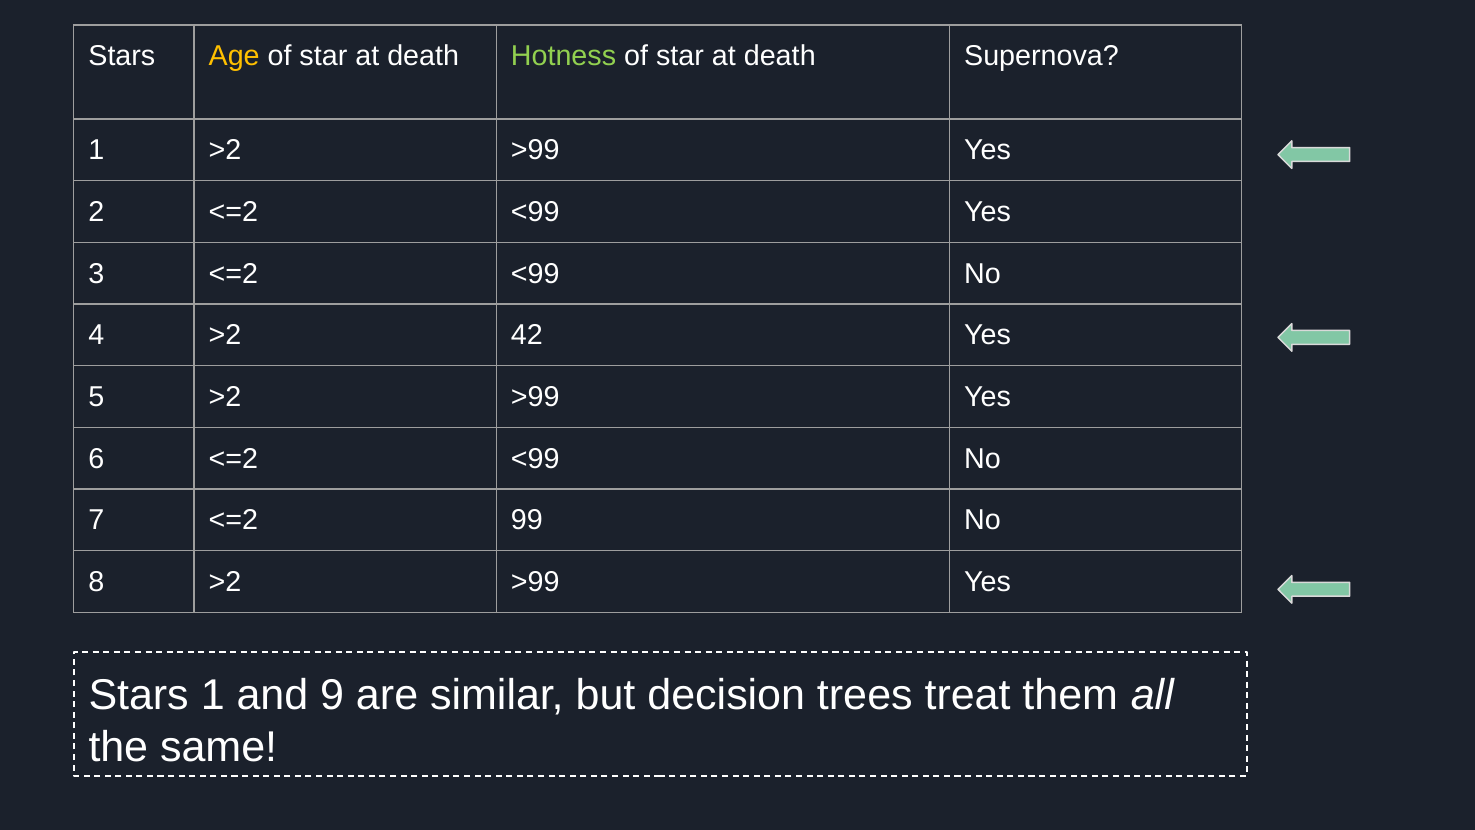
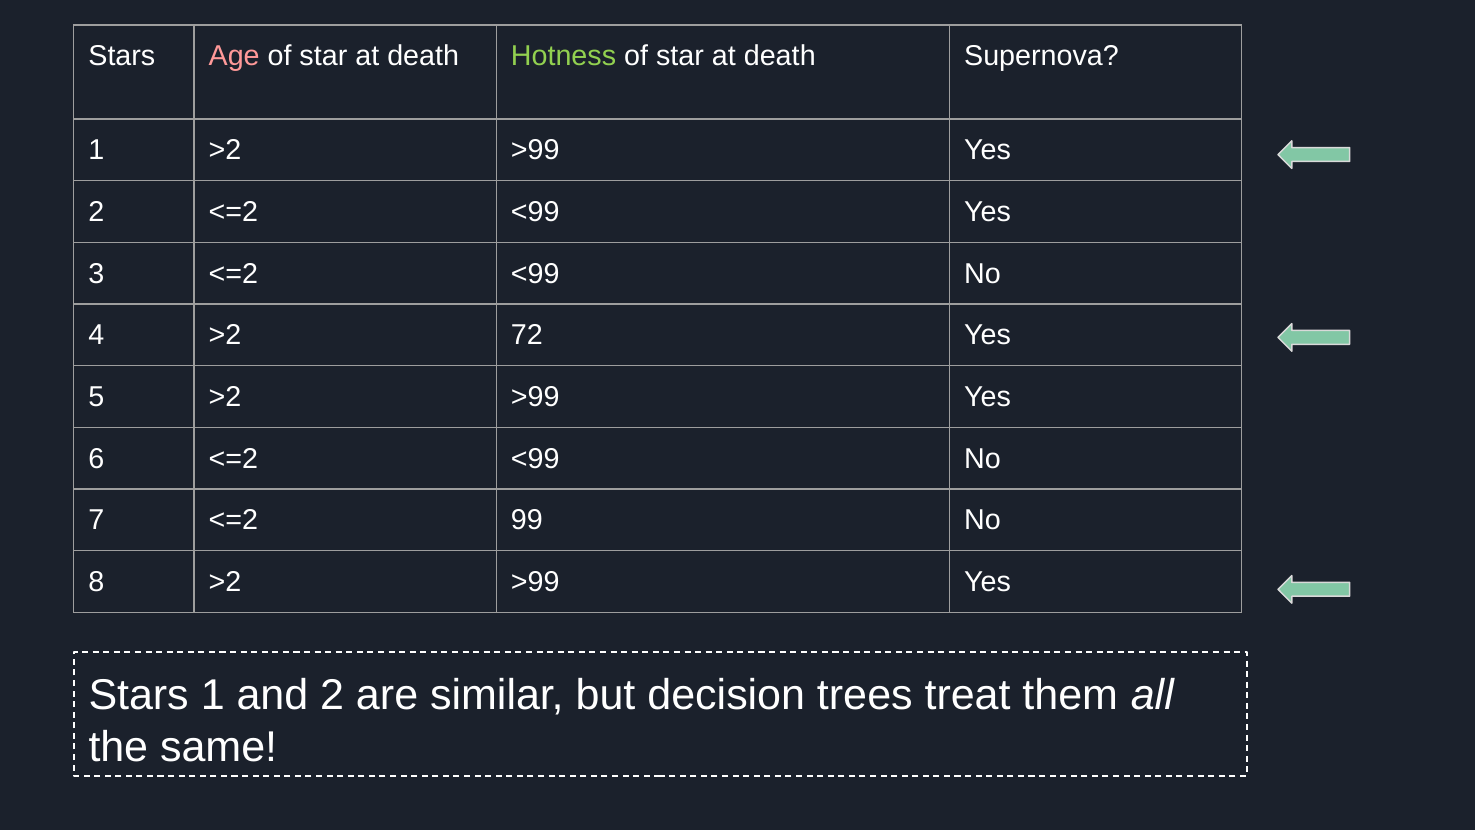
Age colour: yellow -> pink (234, 56)
42: 42 -> 72 (527, 335)
and 9: 9 -> 2 (332, 695)
